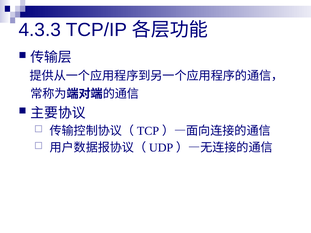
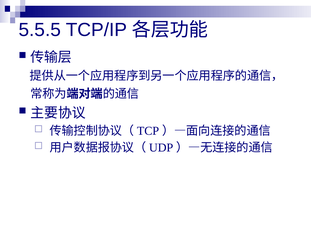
4.3.3: 4.3.3 -> 5.5.5 (40, 30)
